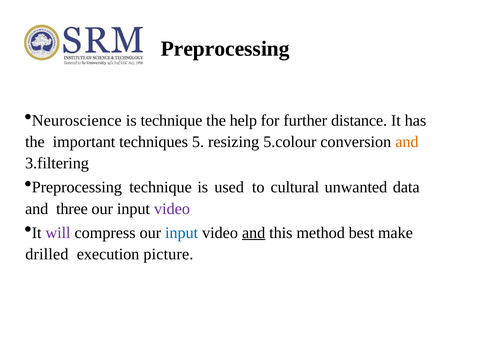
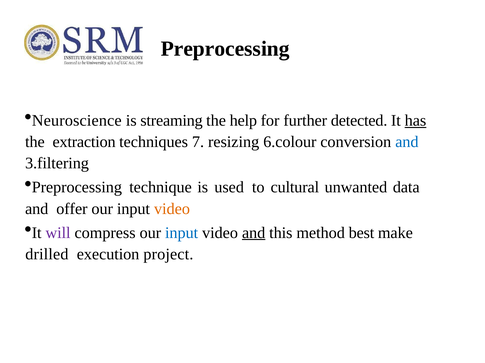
is technique: technique -> streaming (172, 121)
distance: distance -> detected (359, 121)
has underline: none -> present (415, 121)
important: important -> extraction (84, 142)
5: 5 -> 7 (198, 142)
5.colour: 5.colour -> 6.colour (290, 142)
and colour: orange -> blue (407, 142)
three: three -> offer (72, 209)
video colour: purple -> orange (172, 209)
picture: picture -> project (168, 255)
